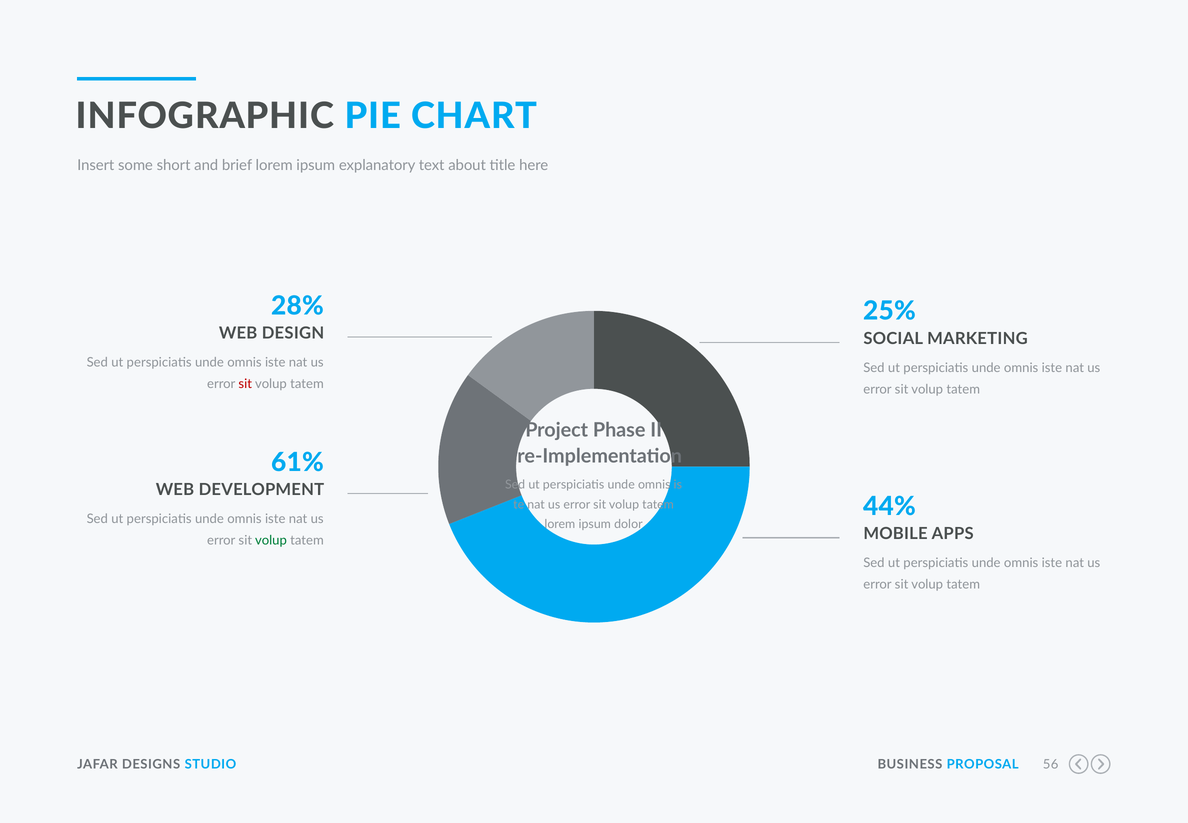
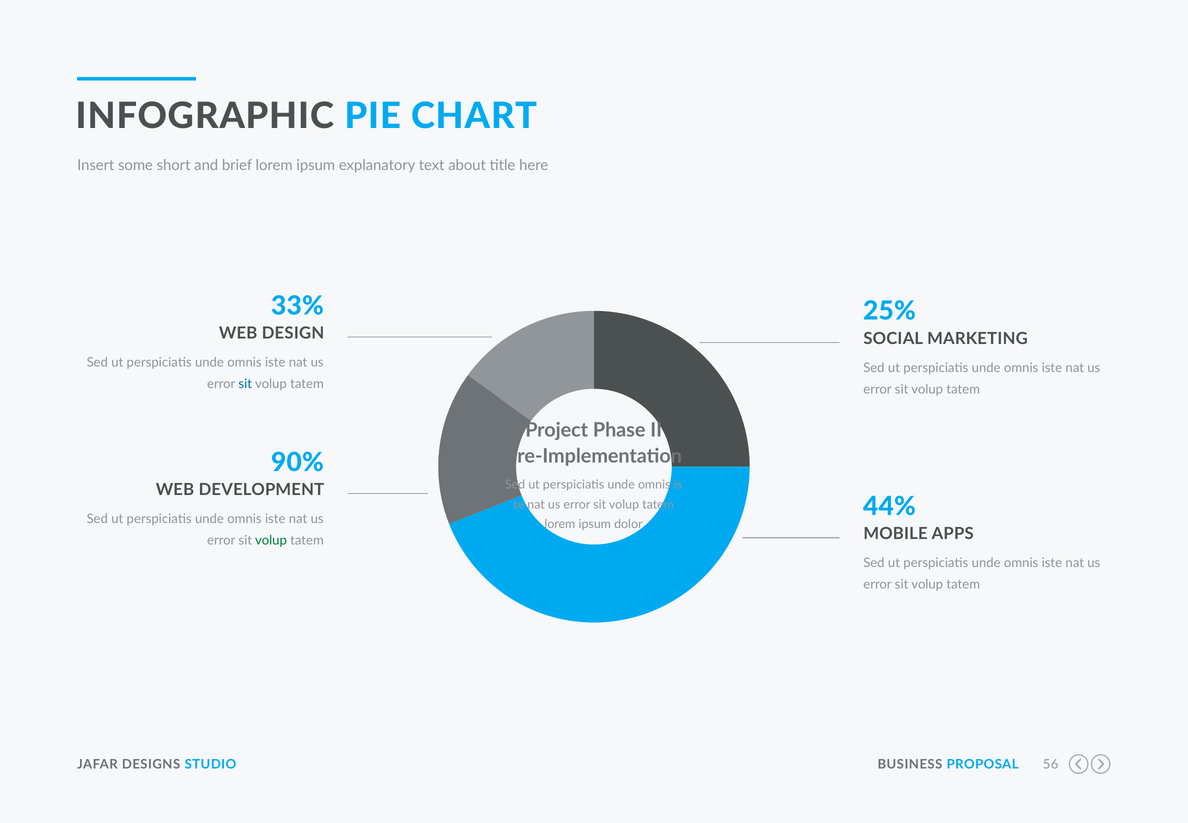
28%: 28% -> 33% (298, 306)
sit colour: red -> blue (245, 384)
61%: 61% -> 90% (298, 462)
